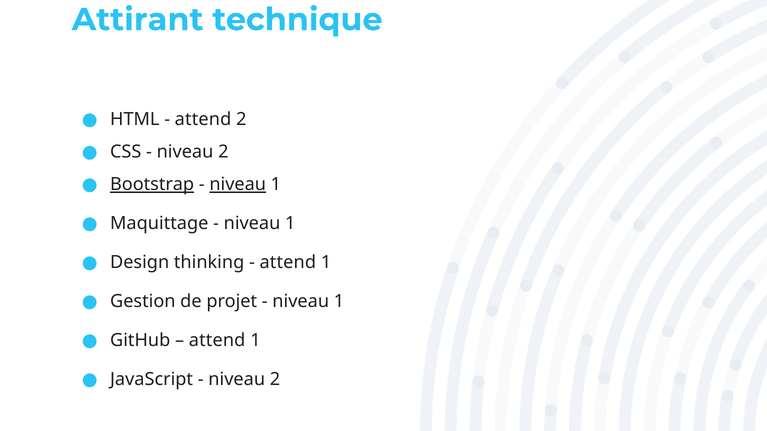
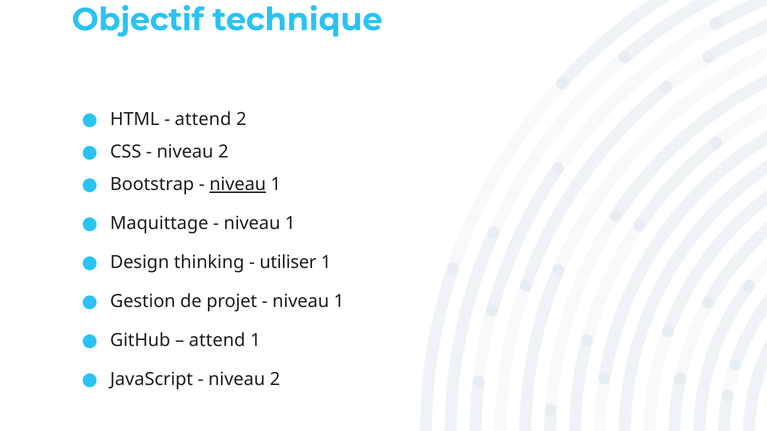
Attirant: Attirant -> Objectif (138, 20)
Bootstrap underline: present -> none (152, 185)
attend: attend -> utiliser (288, 263)
